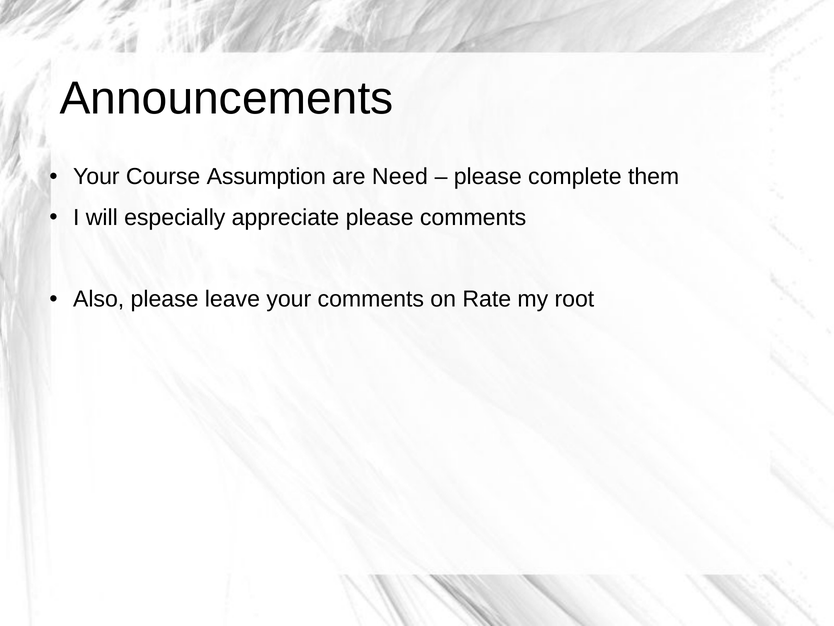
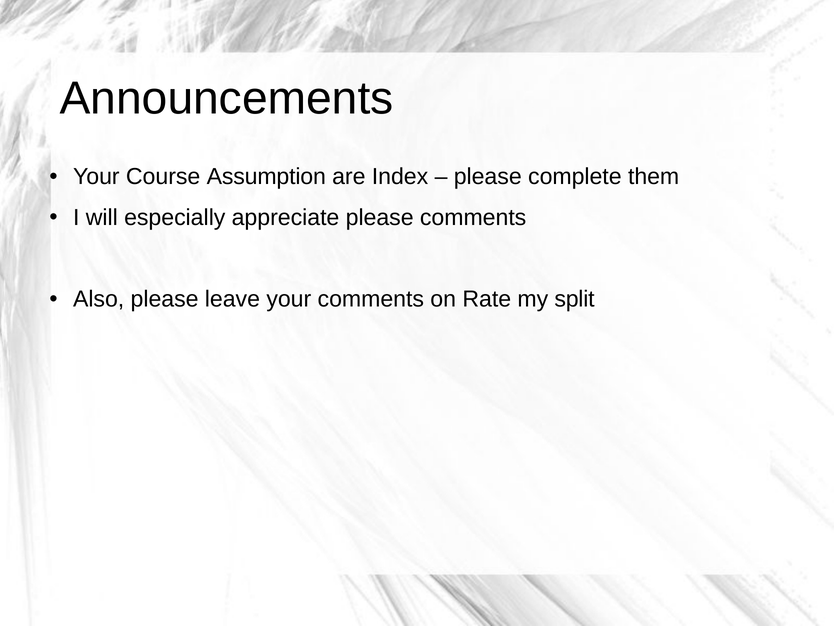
Need: Need -> Index (400, 177)
root: root -> split (575, 299)
